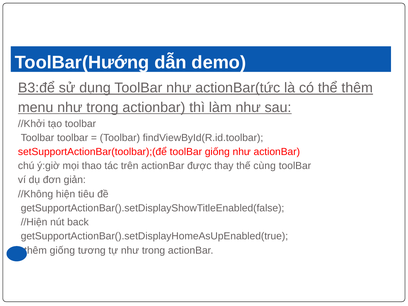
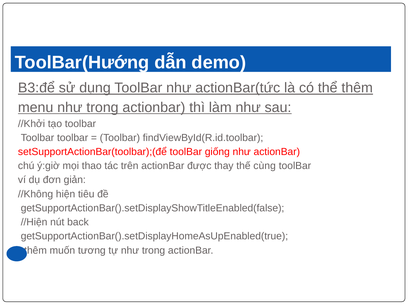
giống: giống -> muốn (62, 250)
